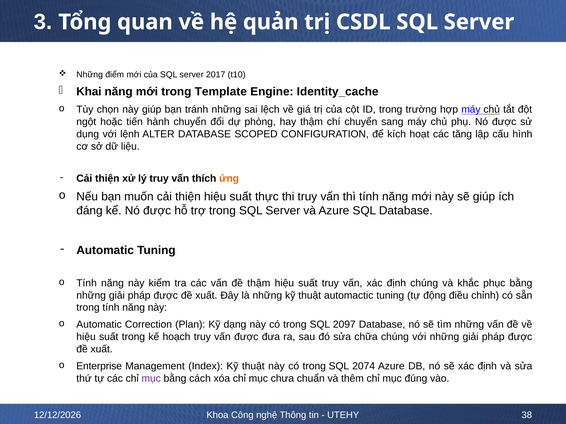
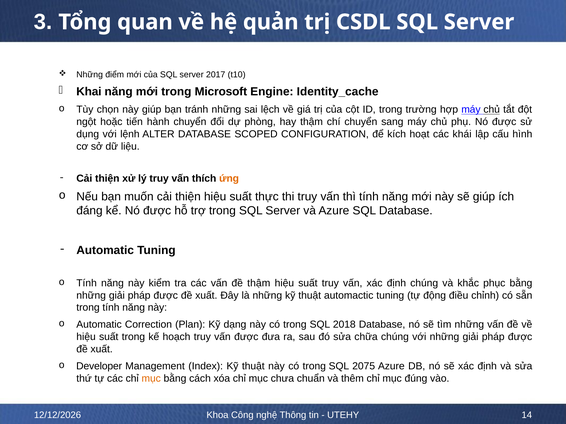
Template: Template -> Microsoft (221, 92)
tăng: tăng -> khái (462, 134)
2097: 2097 -> 2018 (344, 325)
Enterprise: Enterprise -> Developer (99, 367)
2074: 2074 -> 2075 (364, 367)
mục colour: purple -> orange (151, 379)
38: 38 -> 14 (527, 416)
